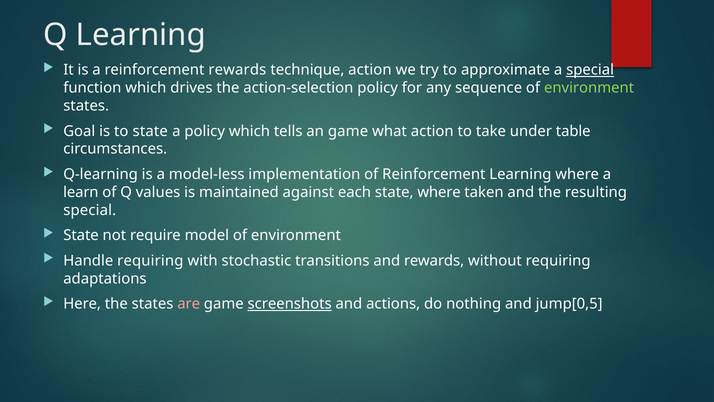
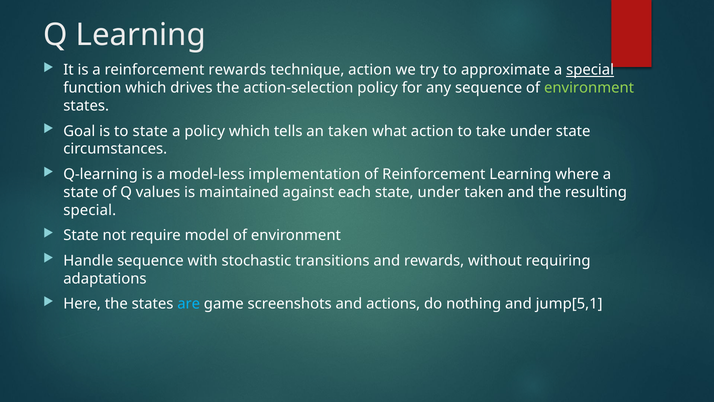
an game: game -> taken (348, 131)
under table: table -> state (573, 131)
learn: learn -> state (81, 192)
state where: where -> under (439, 192)
Handle requiring: requiring -> sequence (150, 260)
are colour: pink -> light blue (189, 304)
screenshots underline: present -> none (290, 304)
jump[0,5: jump[0,5 -> jump[5,1 (569, 304)
